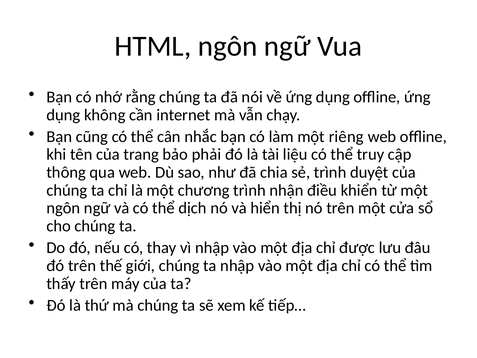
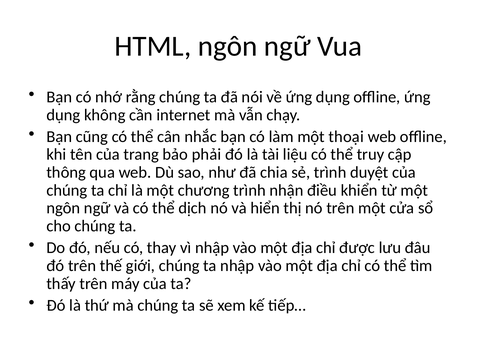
riêng: riêng -> thoại (346, 137)
